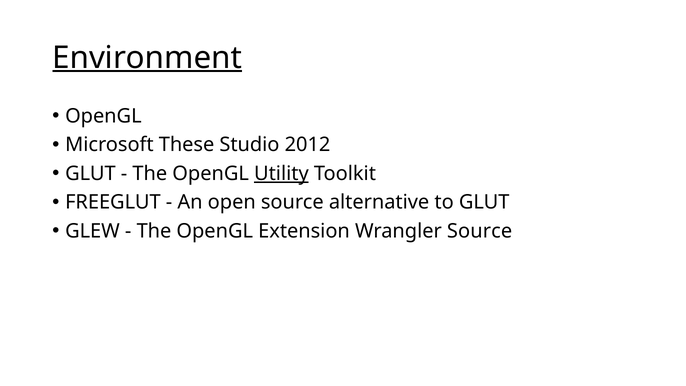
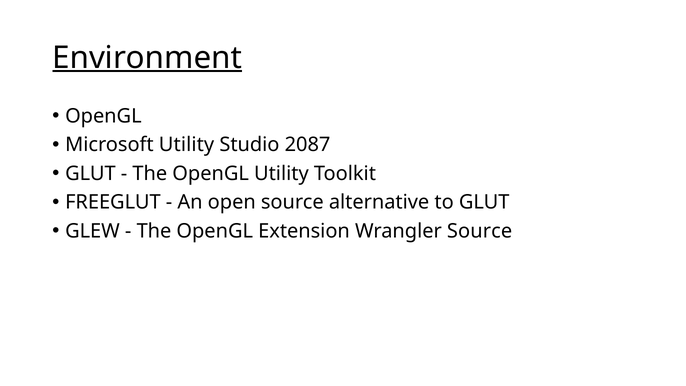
Microsoft These: These -> Utility (187, 145)
2012: 2012 -> 2087 (308, 145)
Utility underline: present -> none (281, 174)
